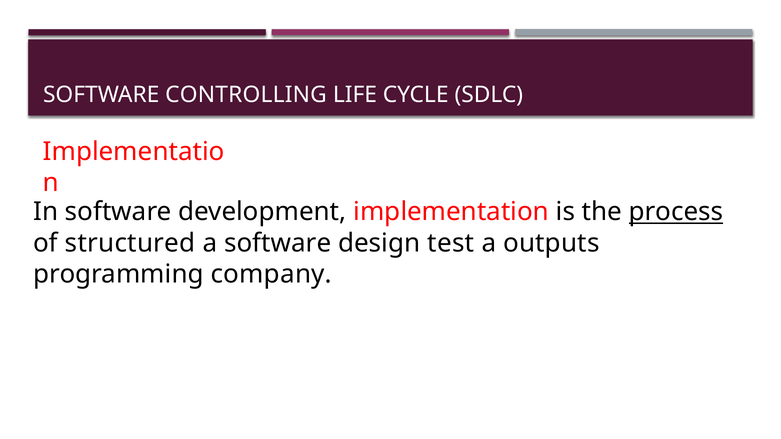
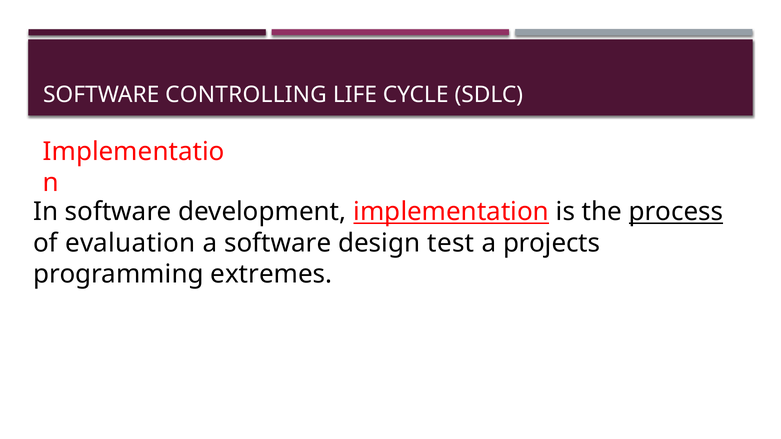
implementation underline: none -> present (451, 212)
structured: structured -> evaluation (130, 243)
outputs: outputs -> projects (552, 243)
company: company -> extremes (271, 275)
